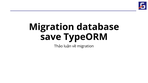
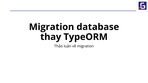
save: save -> thay (51, 37)
